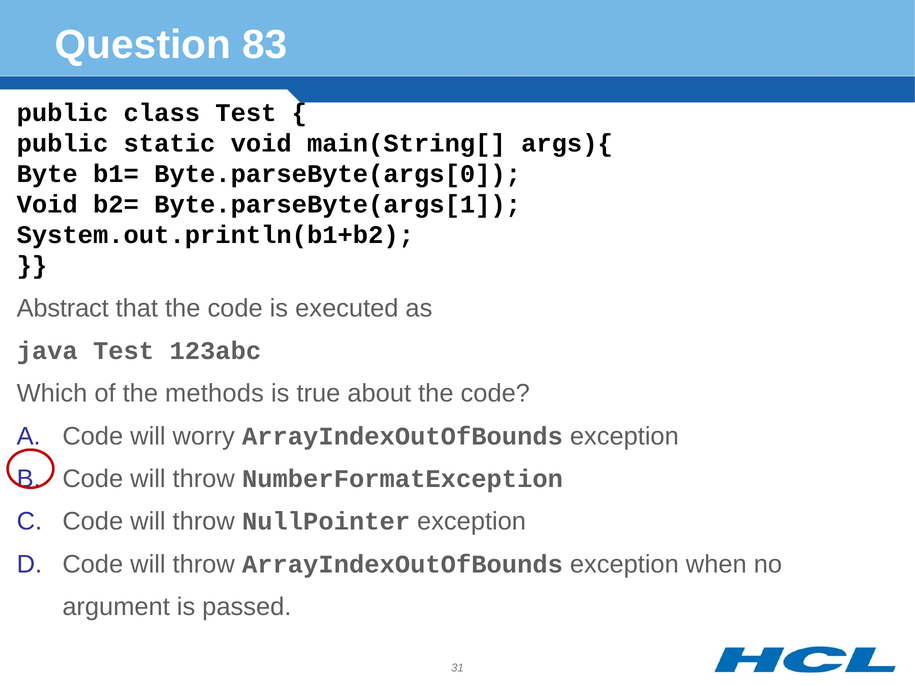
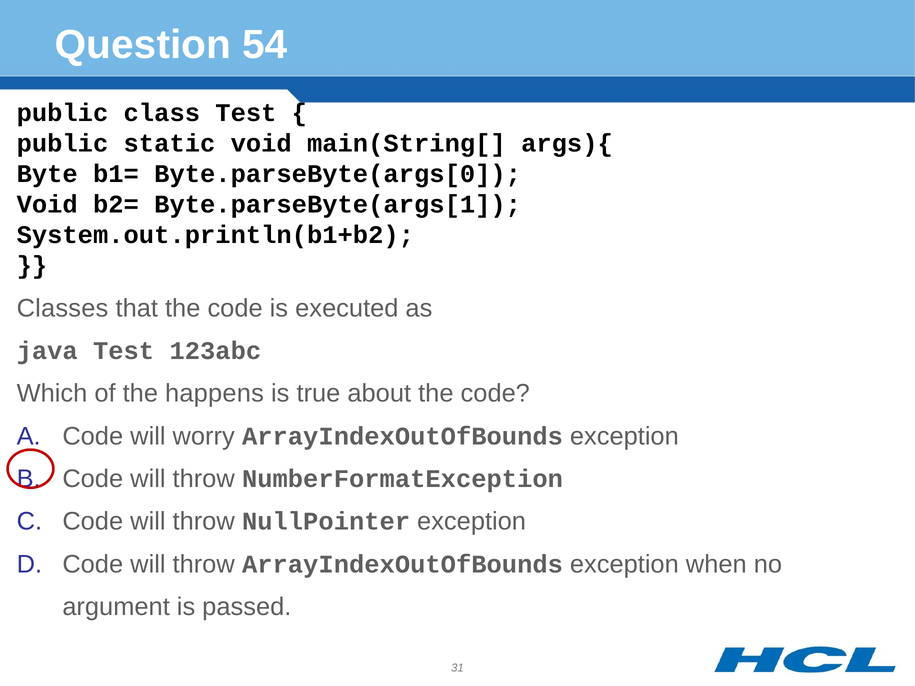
83: 83 -> 54 (265, 45)
Abstract: Abstract -> Classes (62, 308)
methods: methods -> happens (214, 394)
